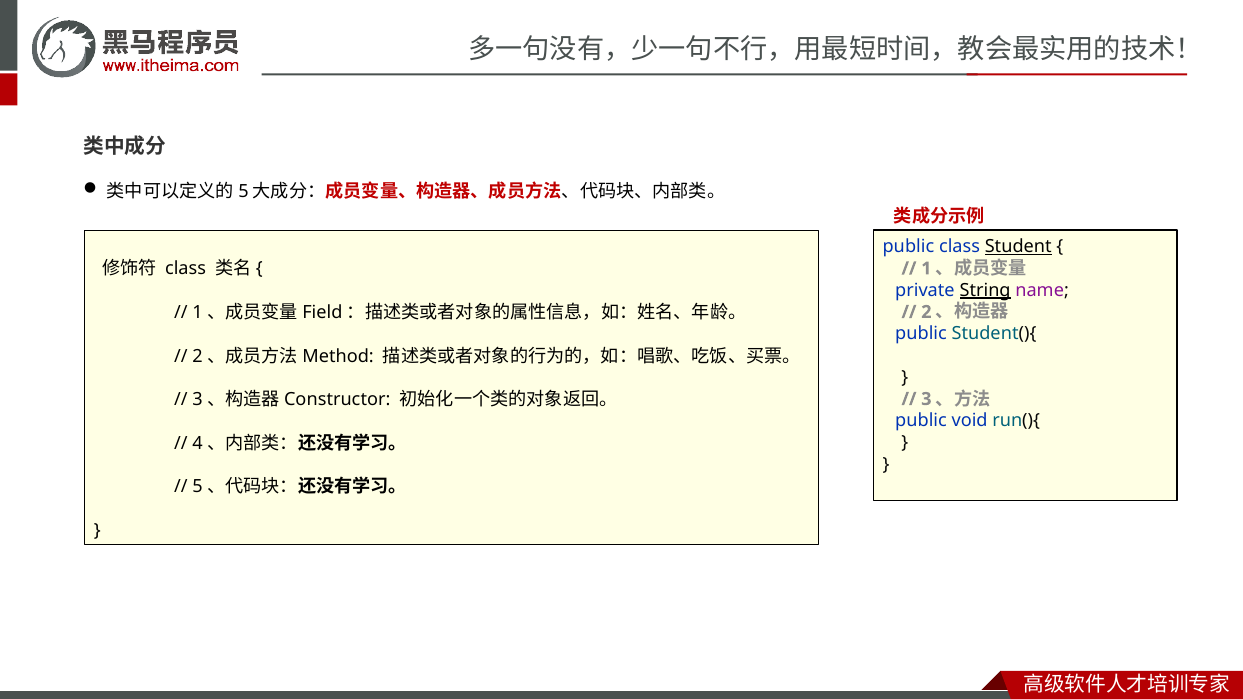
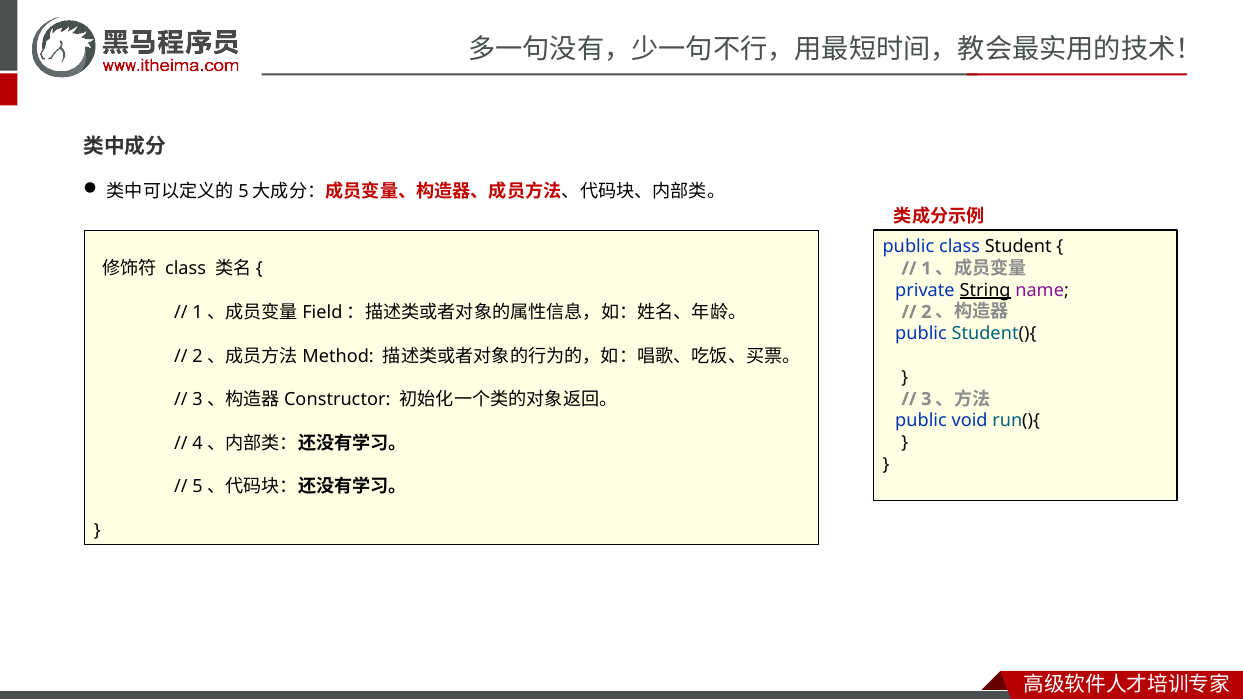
Student underline: present -> none (1018, 247)
